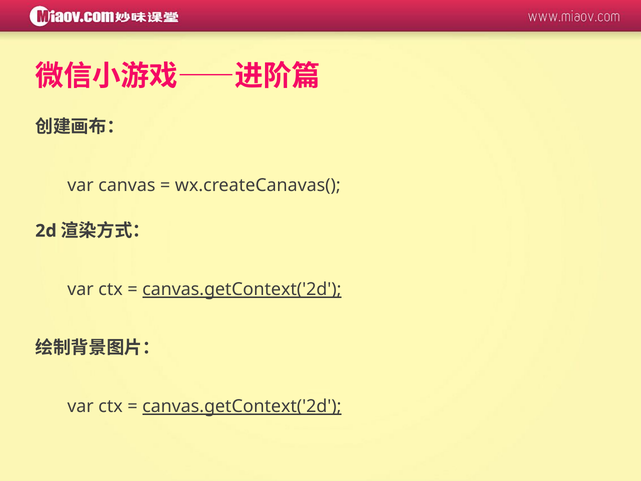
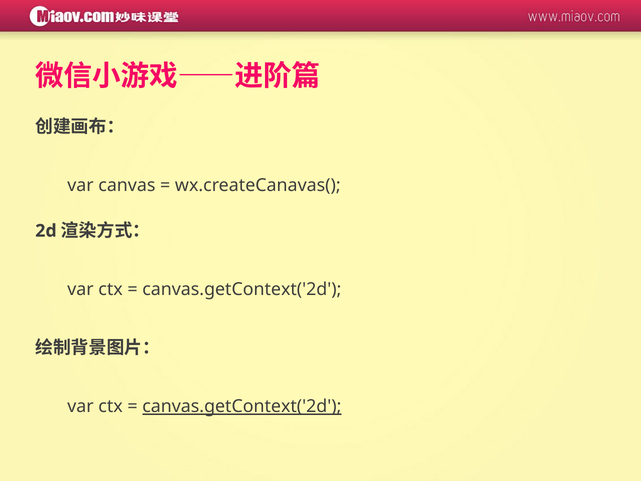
canvas.getContext('2d underline: present -> none (242, 289)
